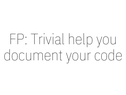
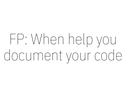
Trivial: Trivial -> When (48, 39)
